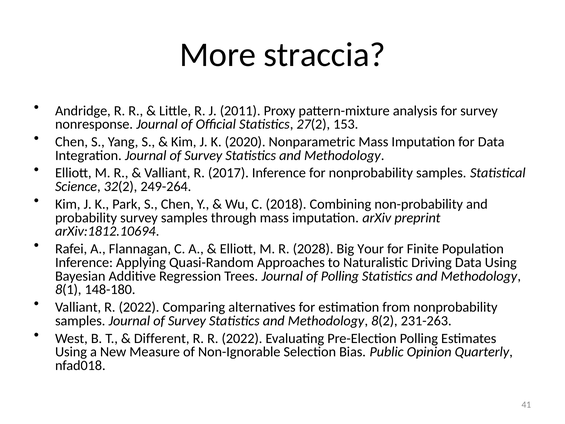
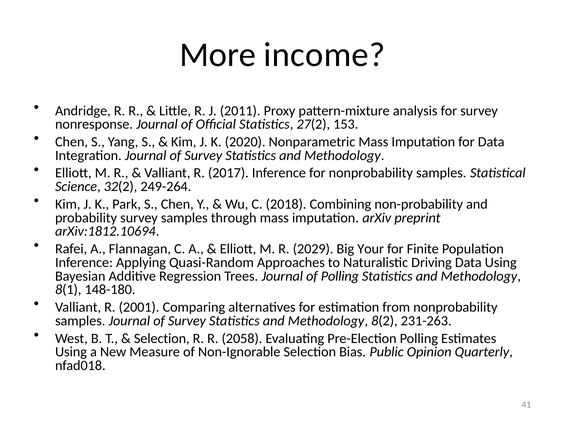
straccia: straccia -> income (324, 55)
2028: 2028 -> 2029 (313, 249)
Valliant R 2022: 2022 -> 2001 (139, 307)
Different: Different -> Selection (162, 338)
R R 2022: 2022 -> 2058 (242, 338)
